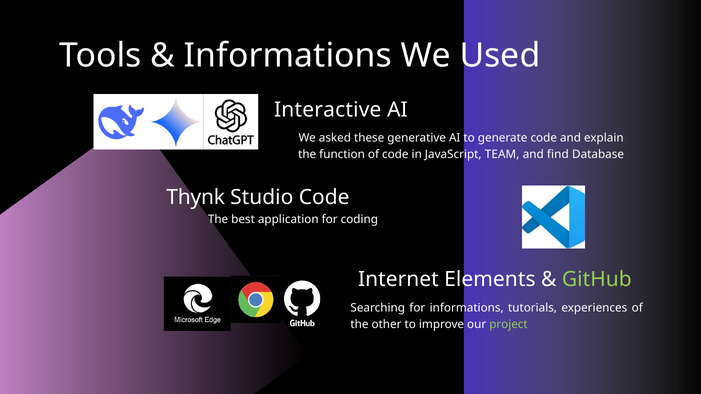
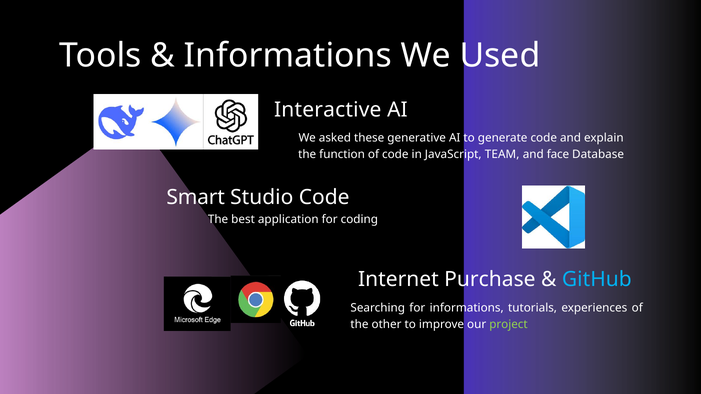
find: find -> face (558, 154)
Thynk: Thynk -> Smart (196, 197)
Elements: Elements -> Purchase (490, 280)
GitHub colour: light green -> light blue (597, 280)
